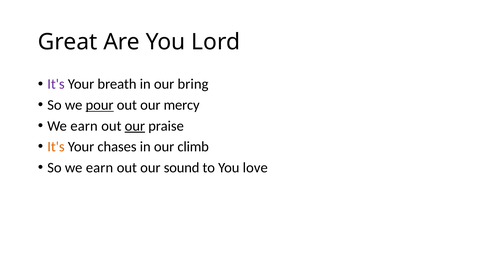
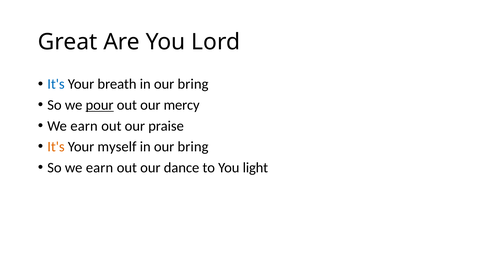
It's colour: purple -> blue (56, 84)
our underline: present -> none (135, 126)
chases: chases -> myself (117, 147)
climb: climb -> bring (193, 147)
sound: sound -> dance (182, 168)
love: love -> light (255, 168)
